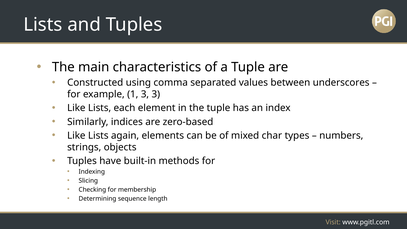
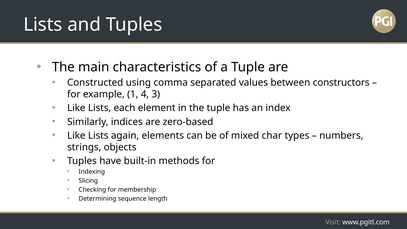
underscores: underscores -> constructors (341, 83)
1 3: 3 -> 4 (145, 94)
